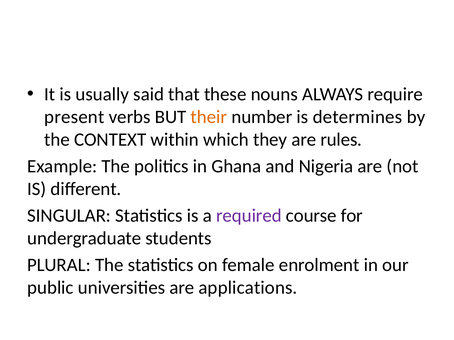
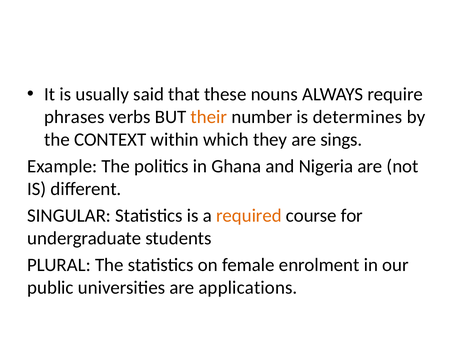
present: present -> phrases (74, 117)
rules: rules -> sings (341, 140)
required colour: purple -> orange (249, 216)
